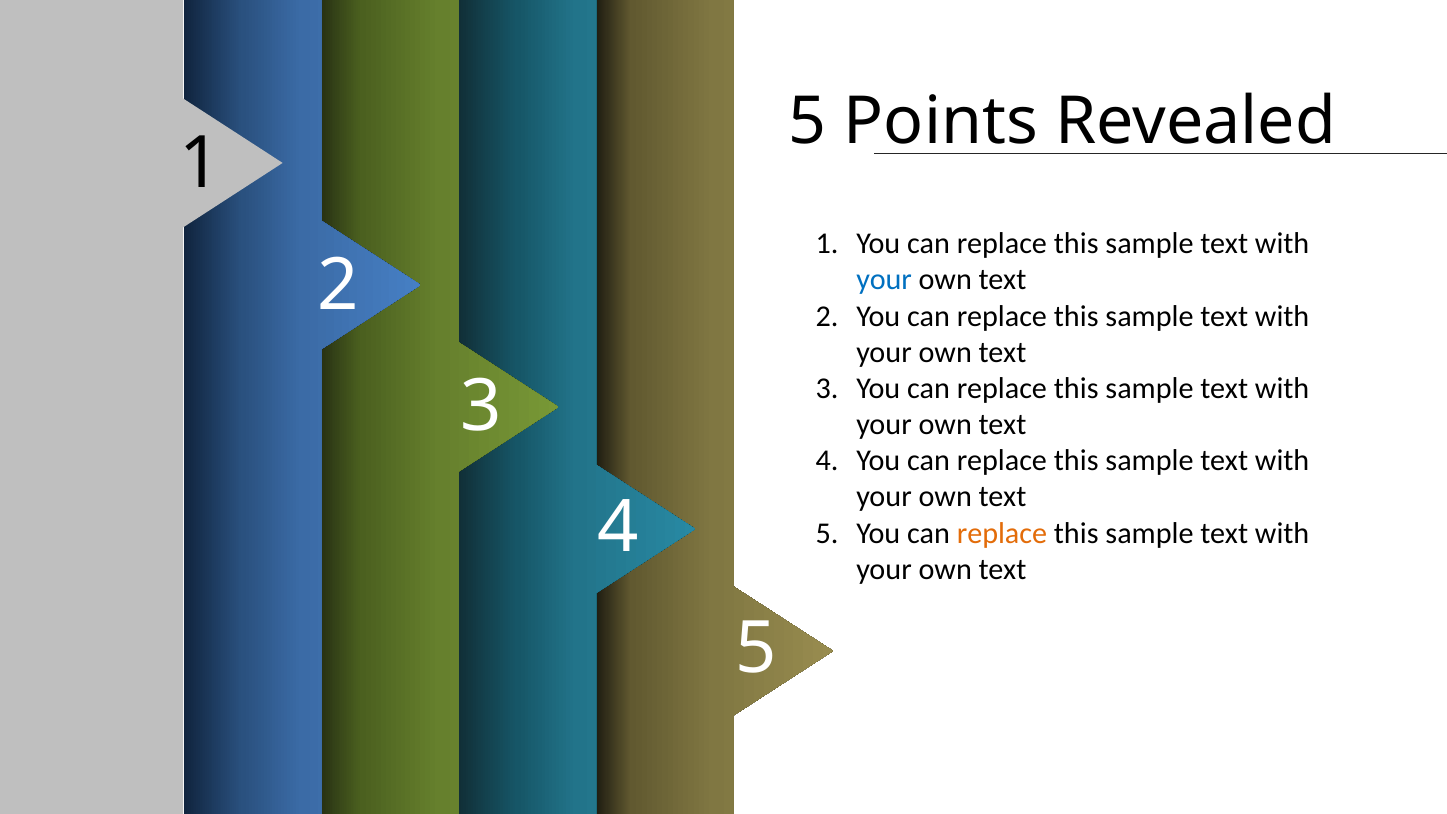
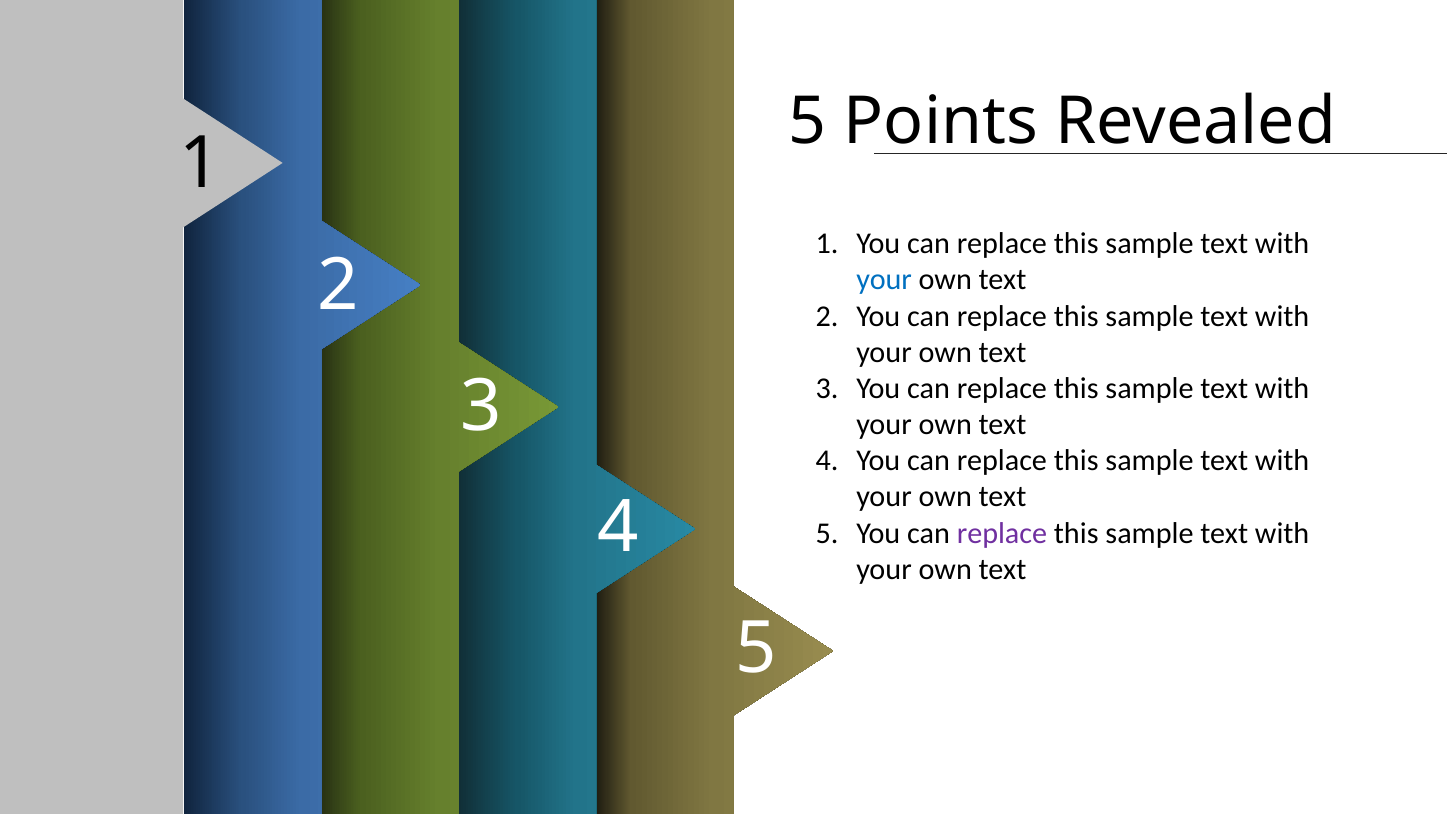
replace colour: orange -> purple (1002, 533)
